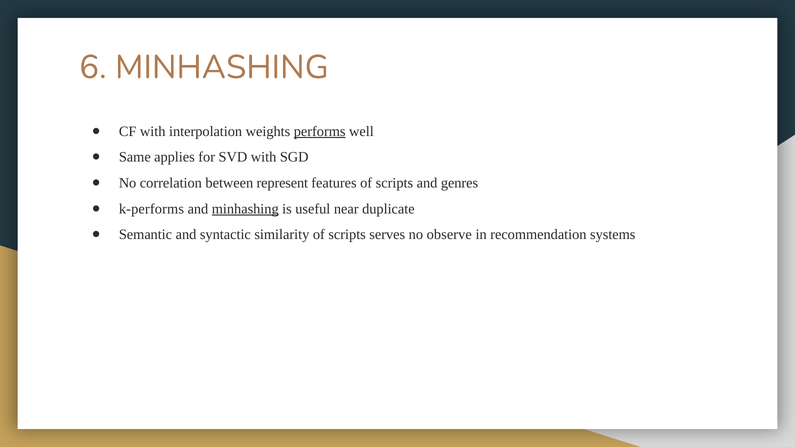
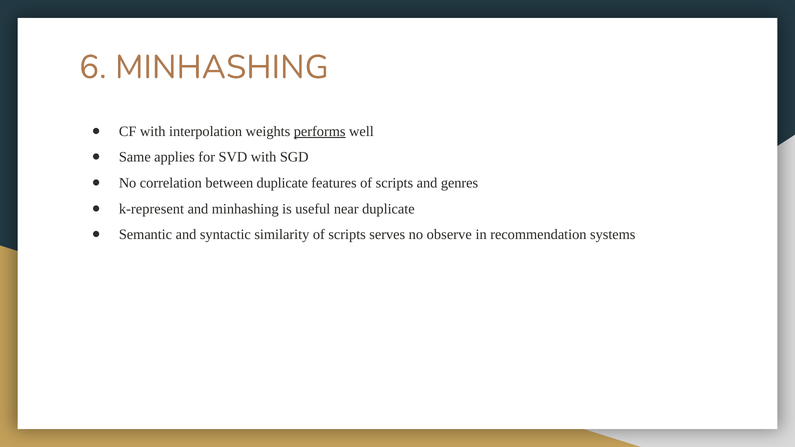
between represent: represent -> duplicate (282, 183)
k-performs: k-performs -> k-represent (151, 209)
minhashing underline: present -> none (245, 209)
